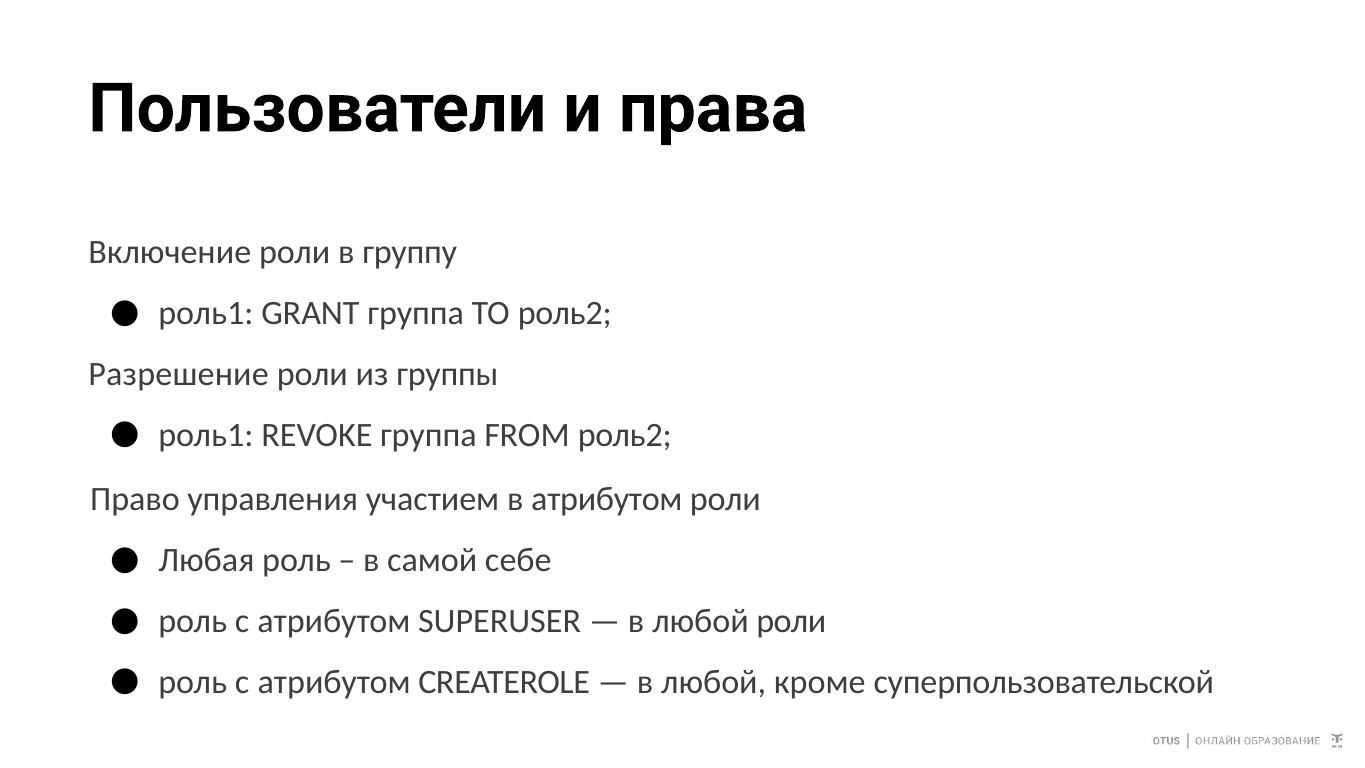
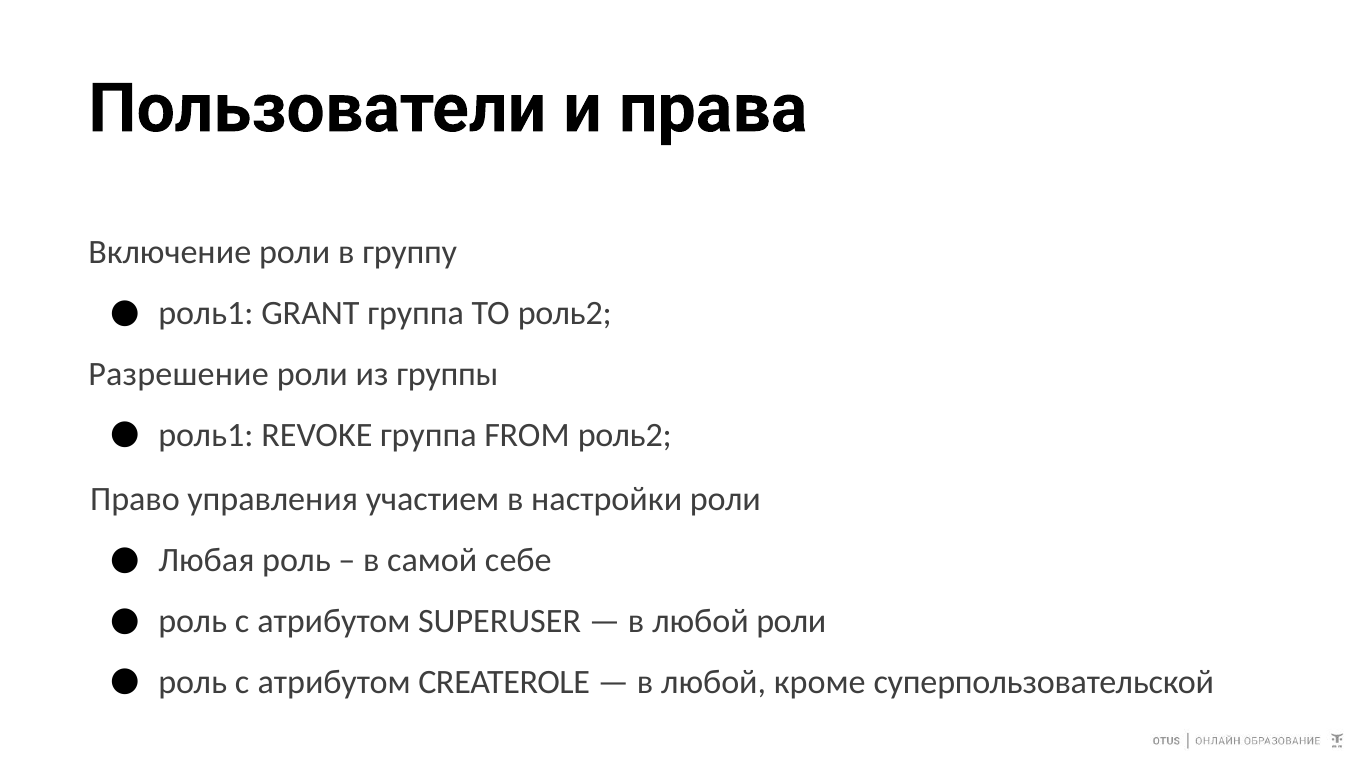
в атрибутом: атрибутом -> настройки (607, 499)
